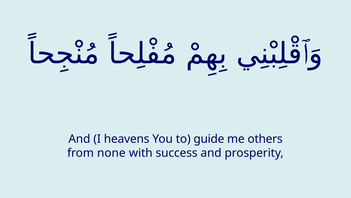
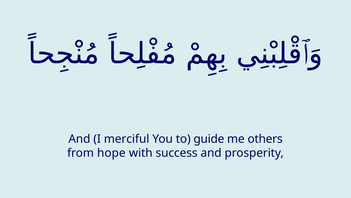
heavens: heavens -> merciful (127, 139)
none: none -> hope (111, 153)
